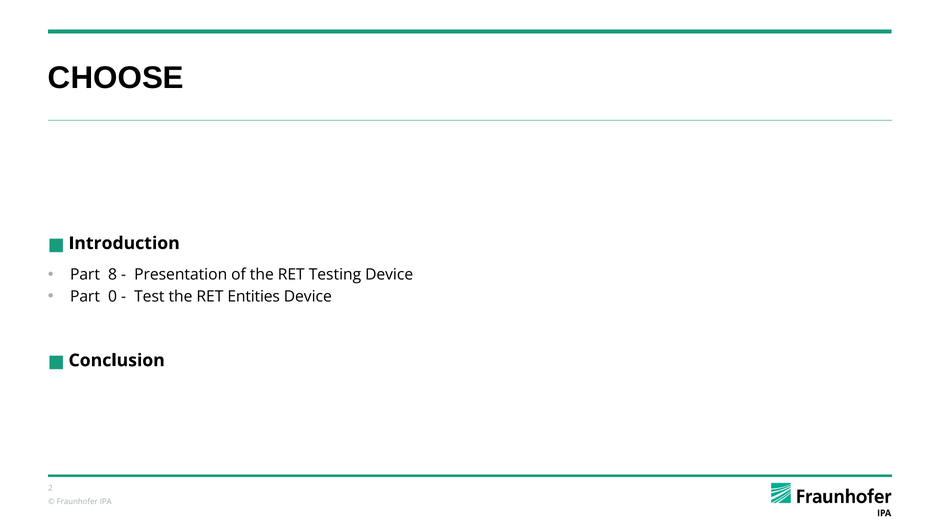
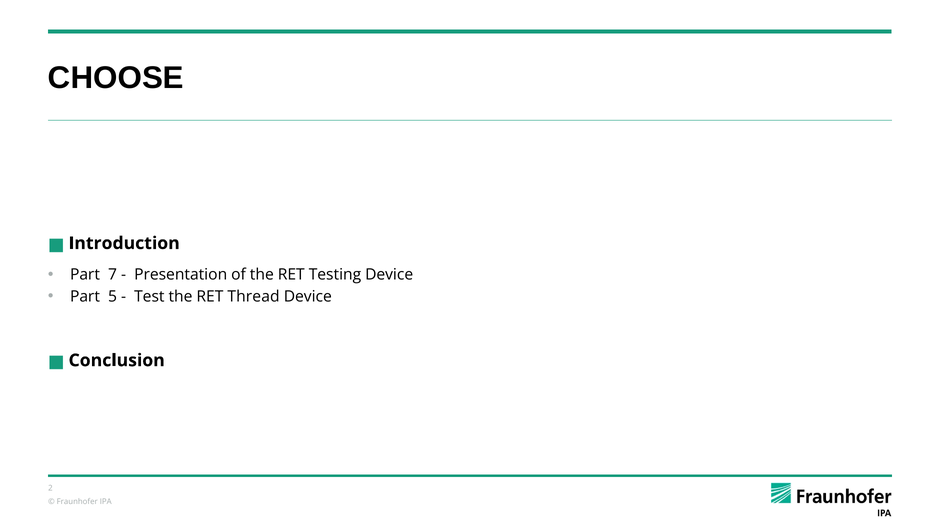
8: 8 -> 7 (113, 275)
0: 0 -> 5 (113, 296)
Entities: Entities -> Thread (254, 296)
